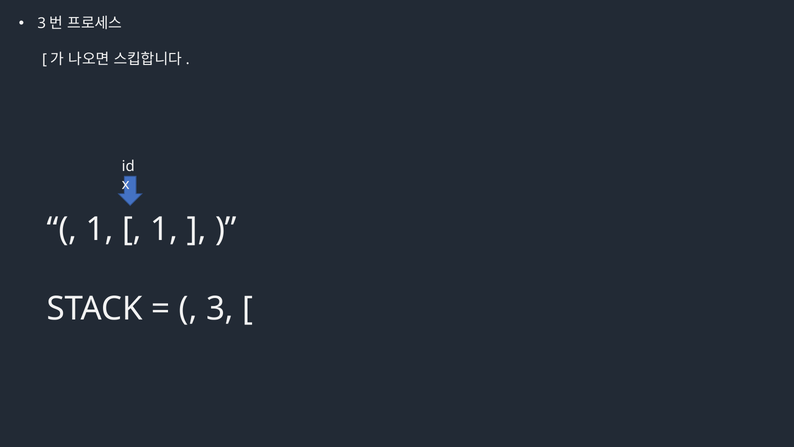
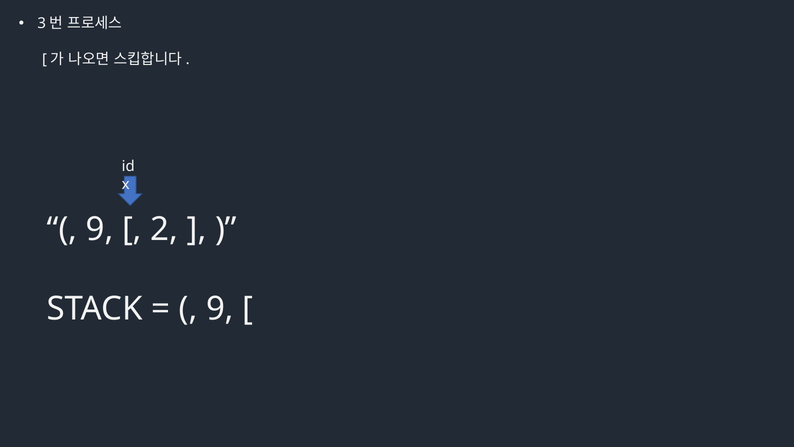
1: 1 -> 9 (100, 229)
1: 1 -> 2 (164, 229)
3: 3 -> 9 (220, 308)
